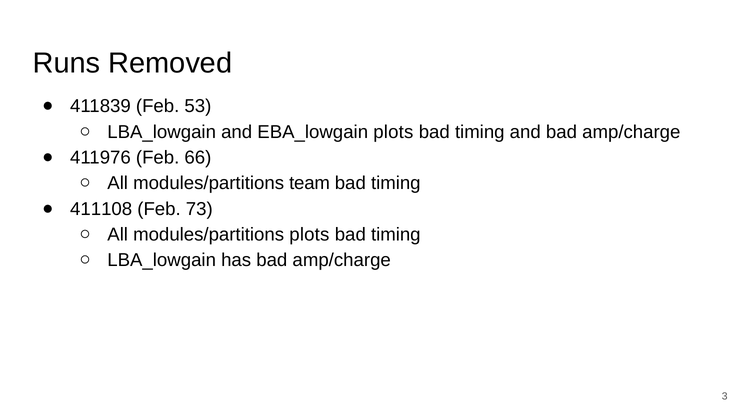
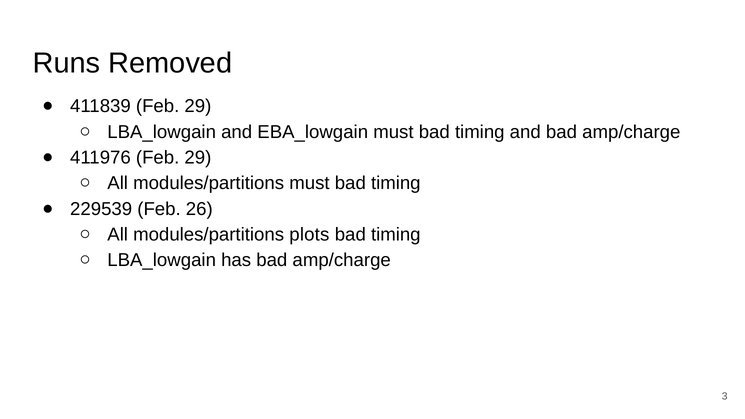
411839 Feb 53: 53 -> 29 (198, 106)
EBA_lowgain plots: plots -> must (393, 132)
411976 Feb 66: 66 -> 29 (198, 158)
modules/partitions team: team -> must (309, 183)
411108: 411108 -> 229539 (101, 209)
73: 73 -> 26 (199, 209)
